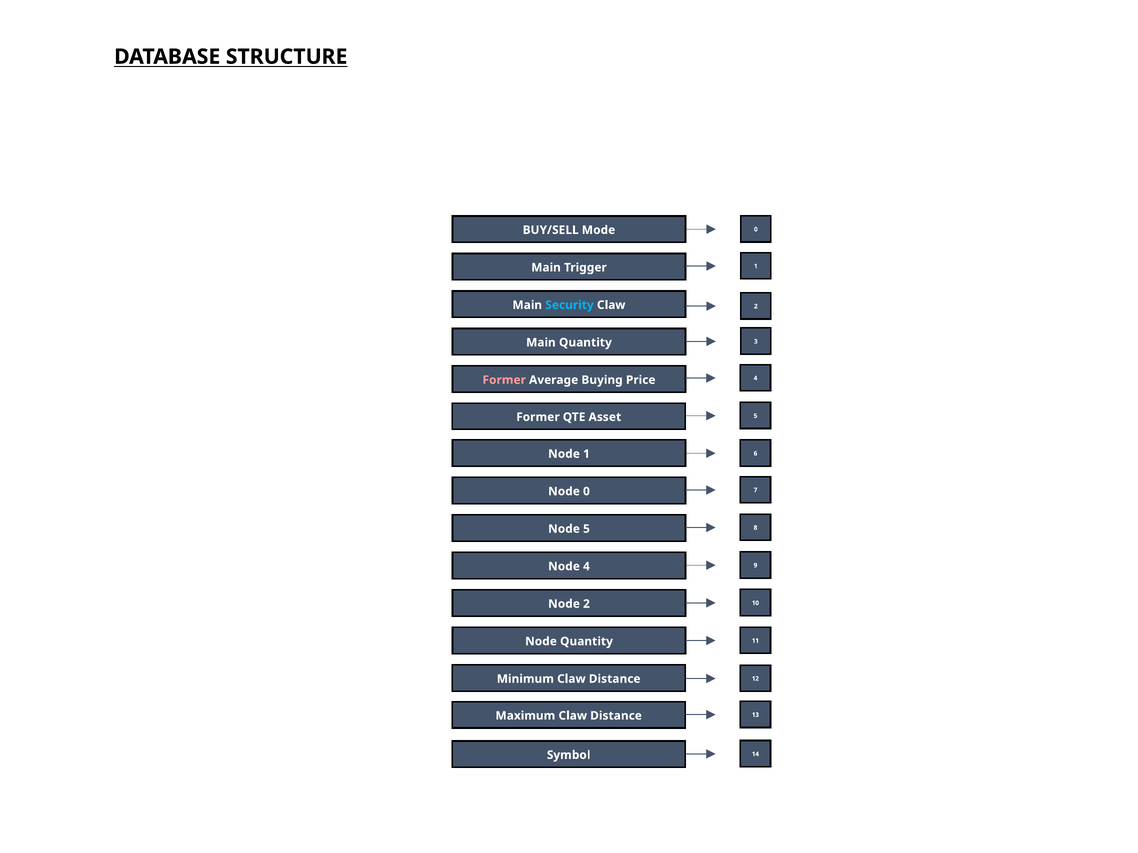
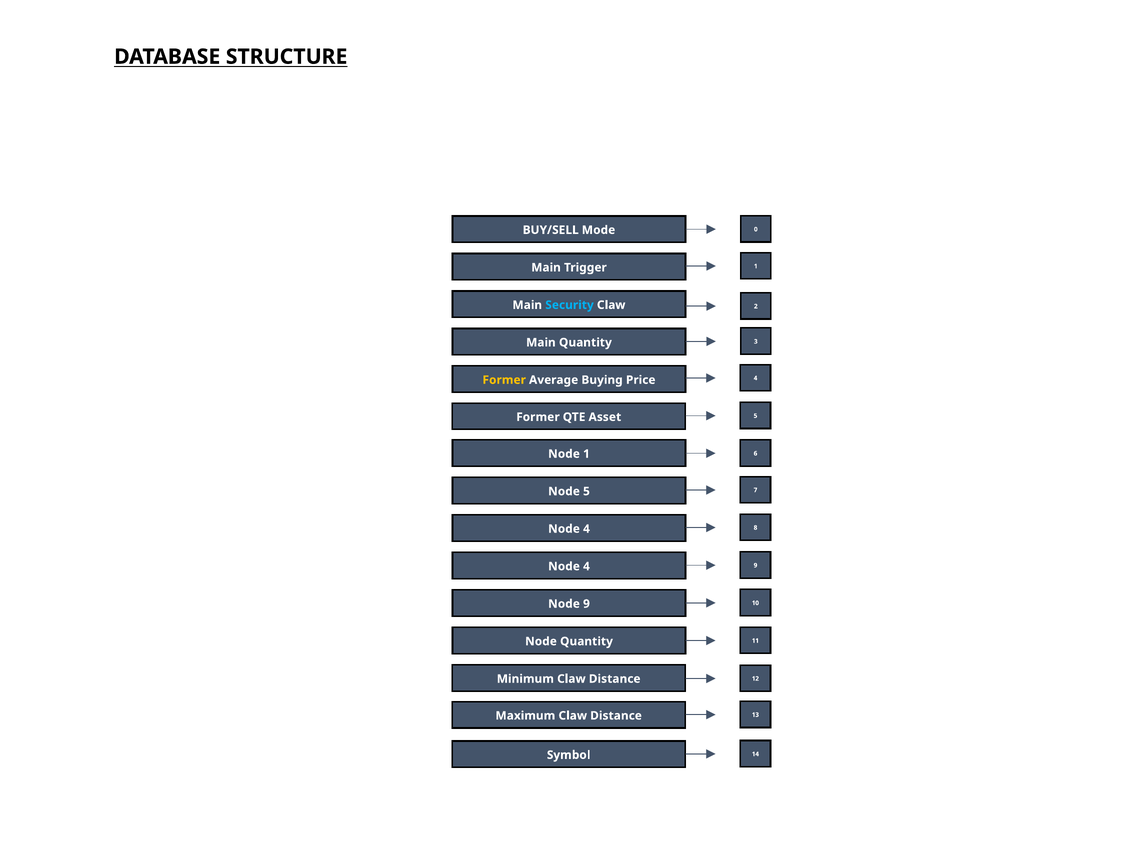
Former colour: pink -> yellow (504, 380)
Node 0: 0 -> 5 (586, 492)
5: 5 -> 4 (586, 529)
Node 2: 2 -> 9 (586, 604)
